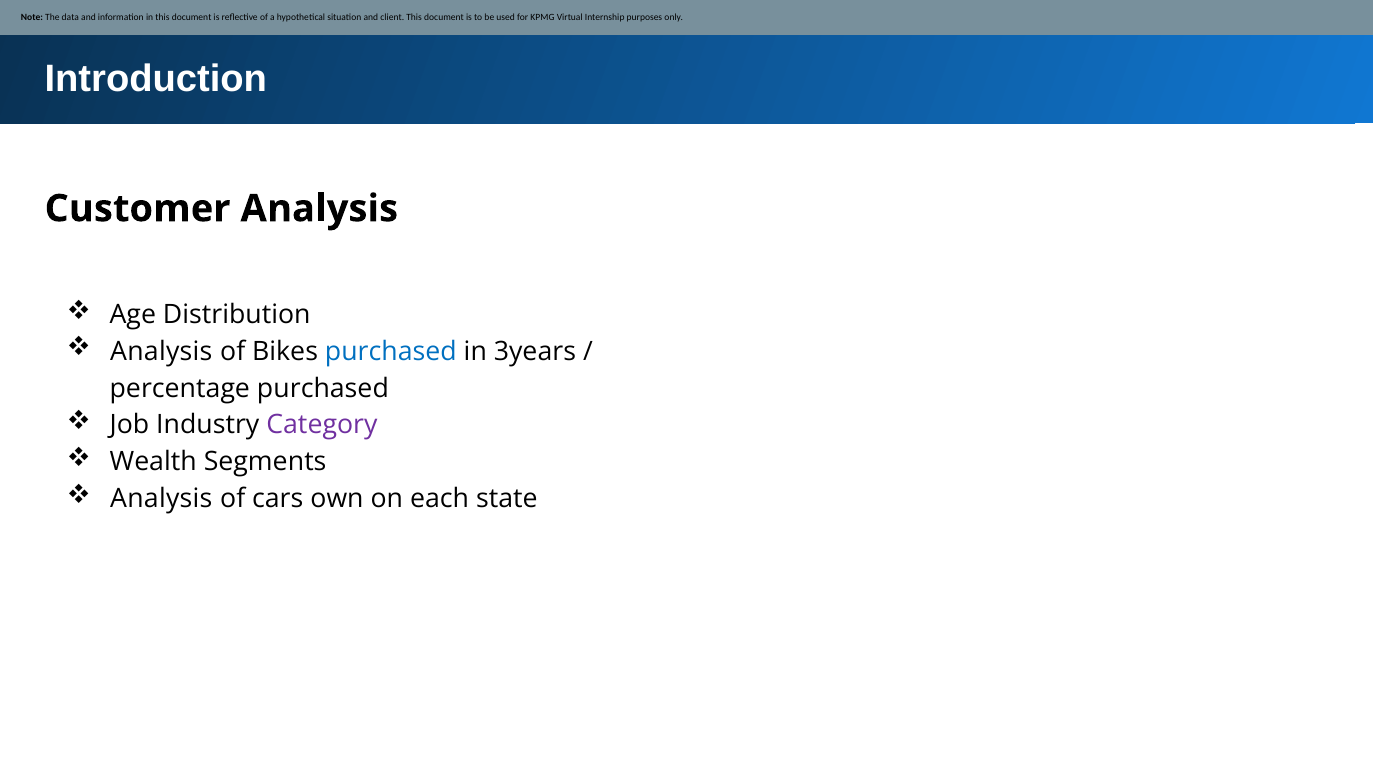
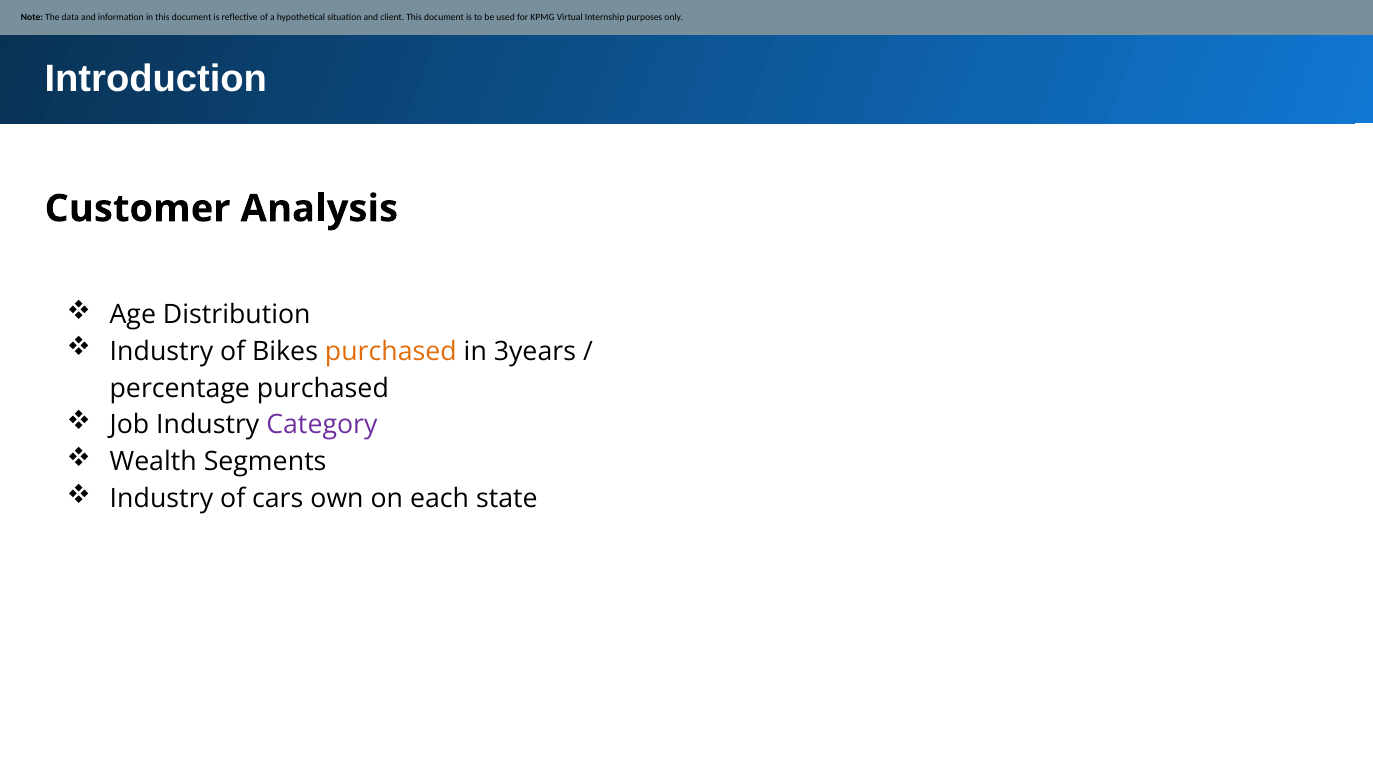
Analysis: Analysis -> Industry (161, 352)
purchased colour: blue -> orange (391, 352)
Analysis: Analysis -> Industry (161, 499)
